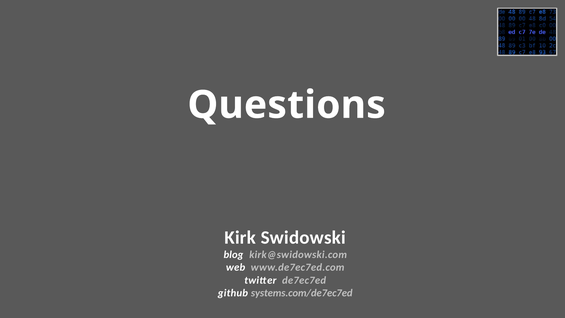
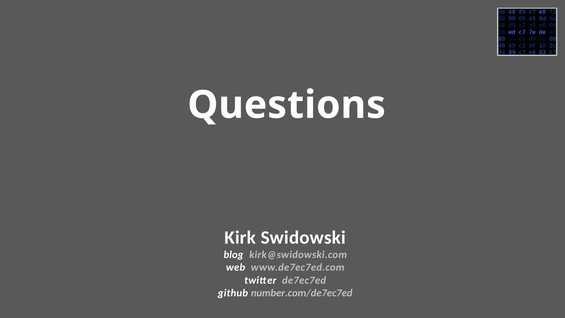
systems.com/de7ec7ed: systems.com/de7ec7ed -> number.com/de7ec7ed (302, 293)
